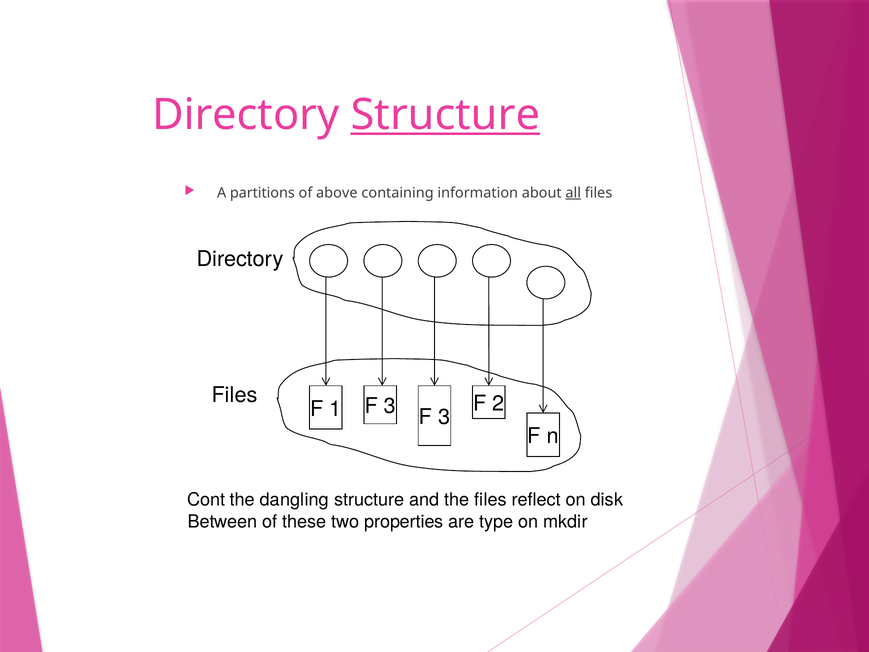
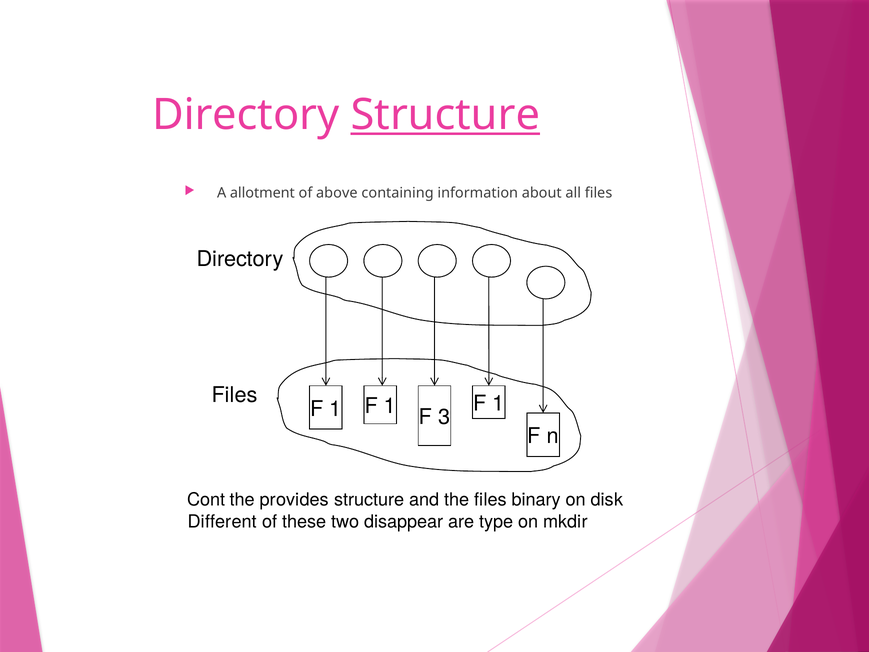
partitions: partitions -> allotment (262, 193)
all underline: present -> none (573, 193)
2: 2 -> 1 (498, 403)
1 F 3: 3 -> 1 (390, 406)
dangling: dangling -> provides (294, 500)
reflect: reflect -> binary (536, 500)
Between: Between -> Different (222, 521)
properties: properties -> disappear (404, 521)
